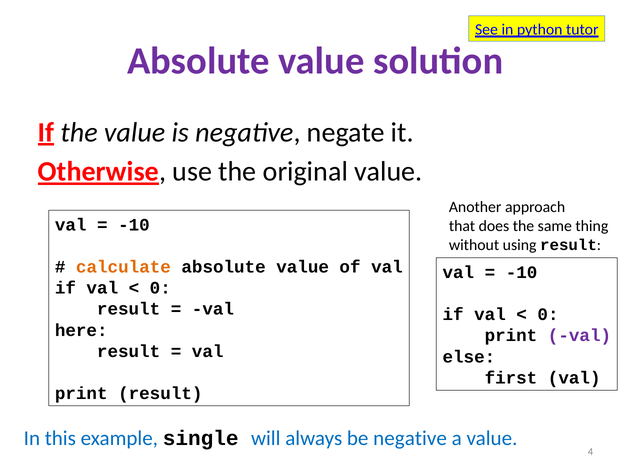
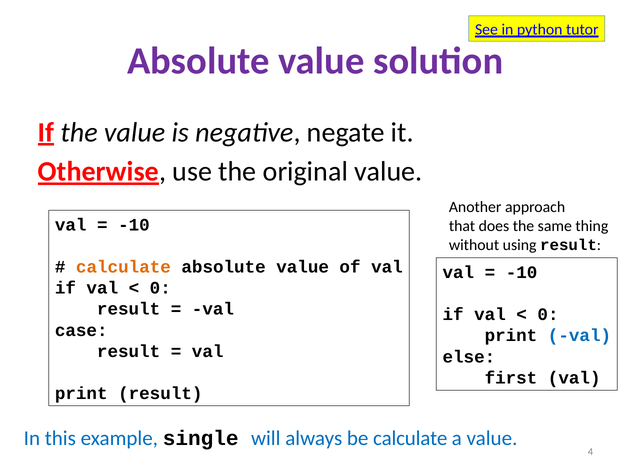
here: here -> case (81, 330)
val colour: purple -> blue (579, 336)
be negative: negative -> calculate (410, 439)
